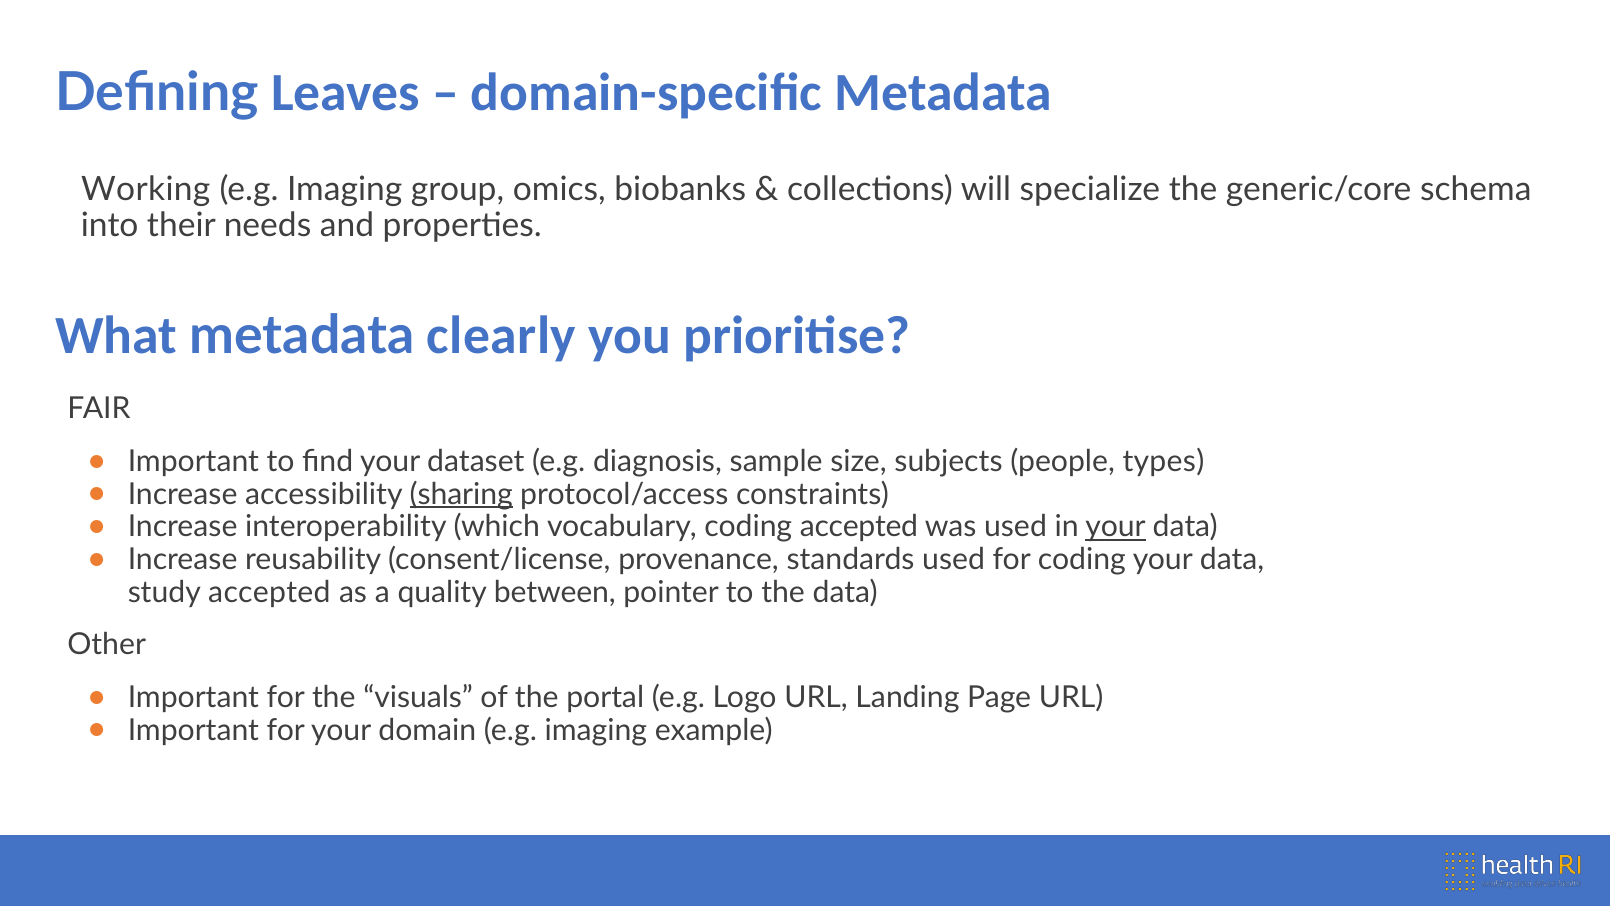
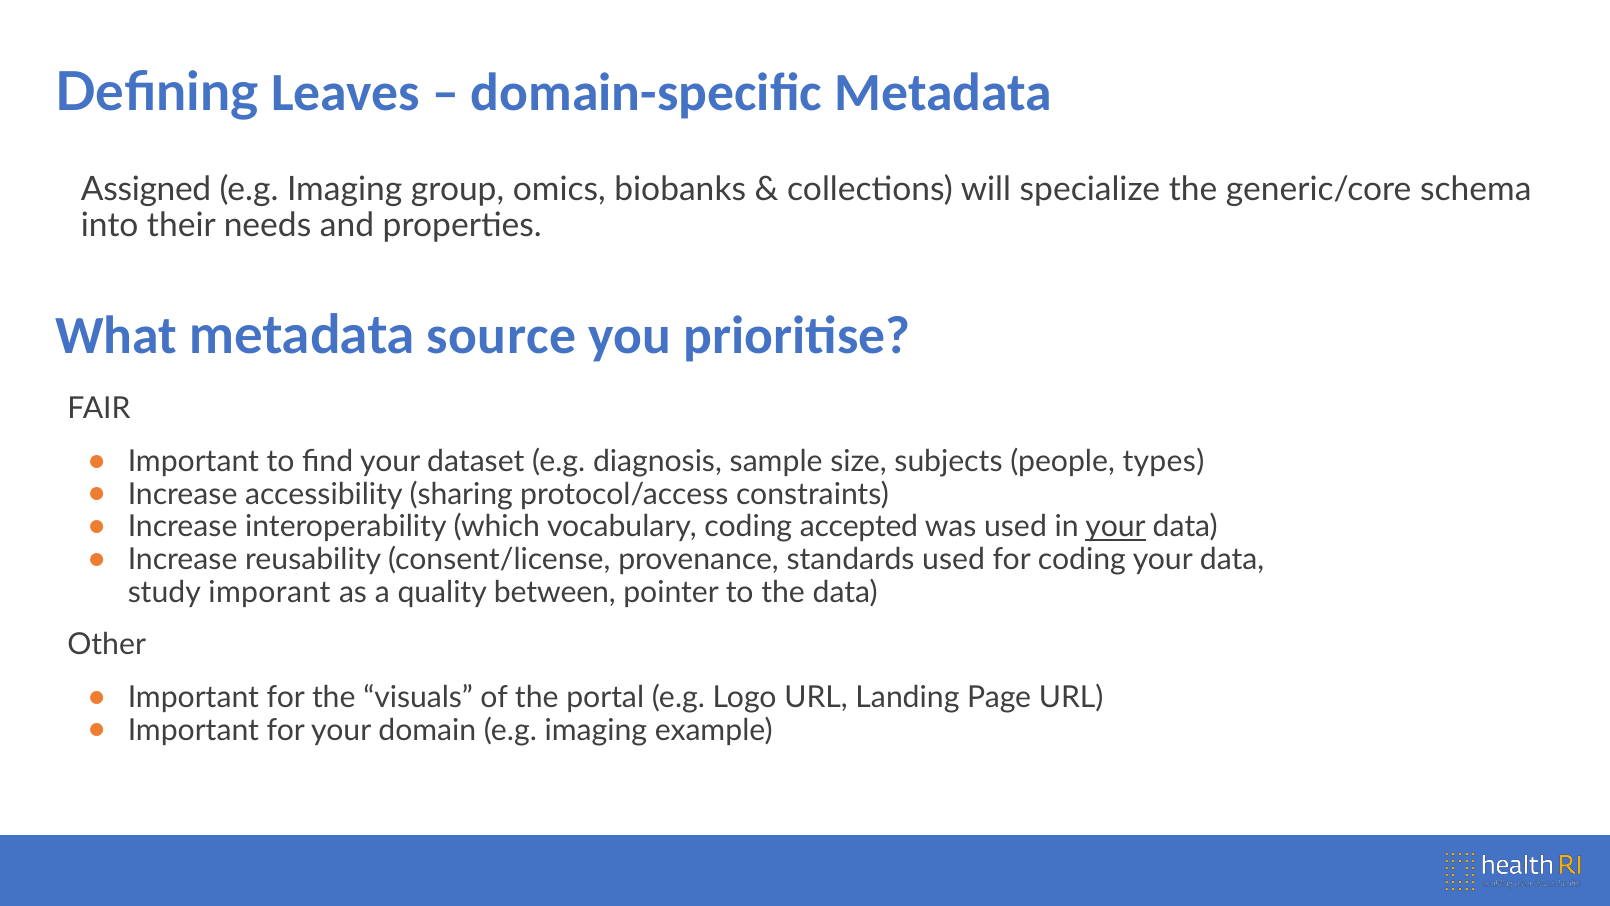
Working: Working -> Assigned (146, 189)
clearly: clearly -> source (502, 336)
sharing underline: present -> none (461, 494)
study accepted: accepted -> imporant (269, 592)
